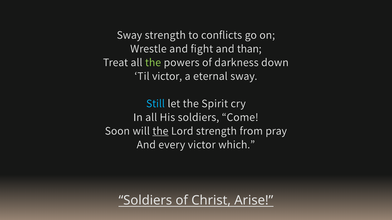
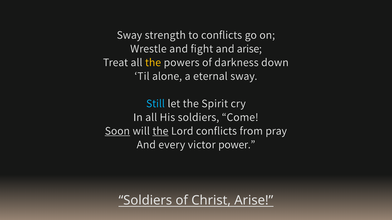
and than: than -> arise (249, 49)
the colour: light green -> yellow (153, 62)
Til victor: victor -> alone (167, 76)
Soon underline: none -> present (117, 131)
Lord strength: strength -> conflicts (216, 131)
which: which -> power (237, 145)
